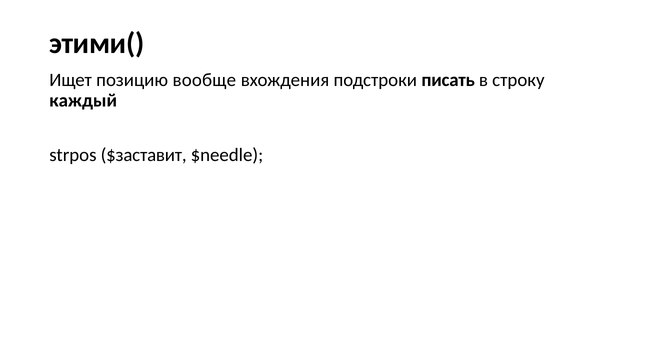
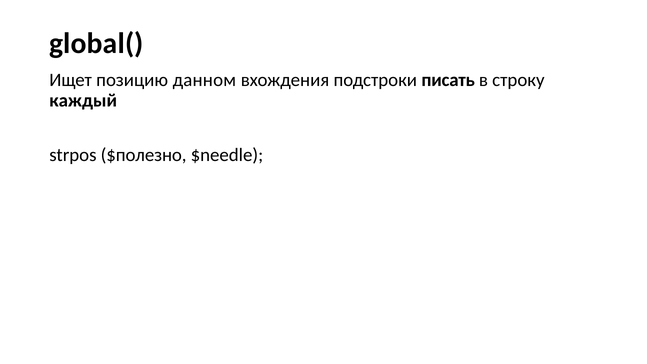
этими(: этими( -> global( (96, 43)
вообще: вообще -> данном (204, 80)
$заставит: $заставит -> $полезно (144, 155)
